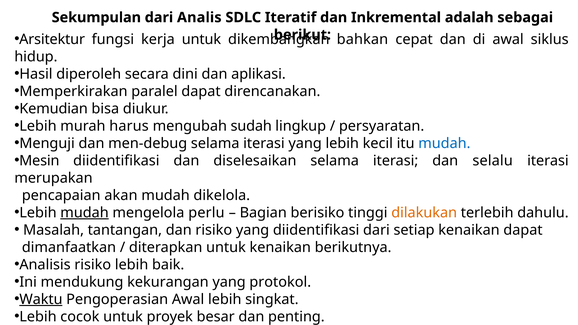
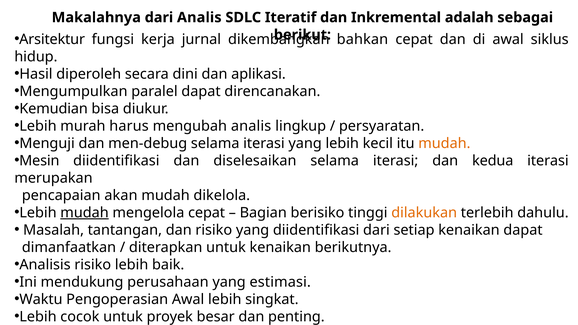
Sekumpulan: Sekumpulan -> Makalahnya (96, 17)
kerja untuk: untuk -> jurnal (201, 39)
Memperkirakan: Memperkirakan -> Mengumpulkan (73, 91)
mengubah sudah: sudah -> analis (251, 126)
mudah colour: blue -> orange (444, 143)
selalu: selalu -> kedua (493, 161)
mengelola perlu: perlu -> cepat (207, 213)
kekurangan: kekurangan -> perusahaan (168, 282)
protokol: protokol -> estimasi (280, 282)
Waktu underline: present -> none (41, 299)
